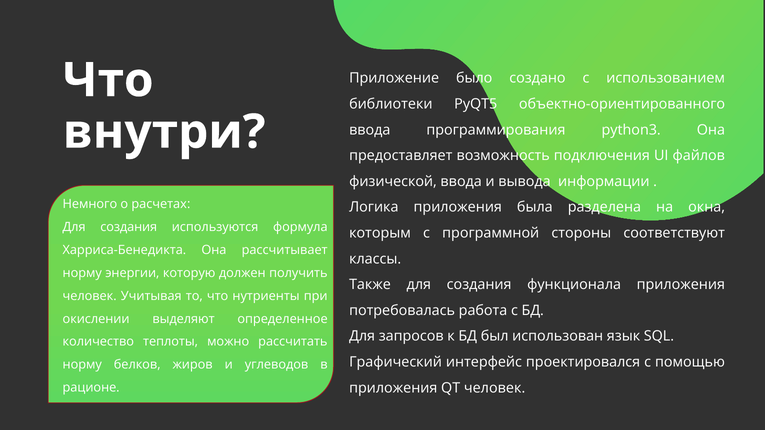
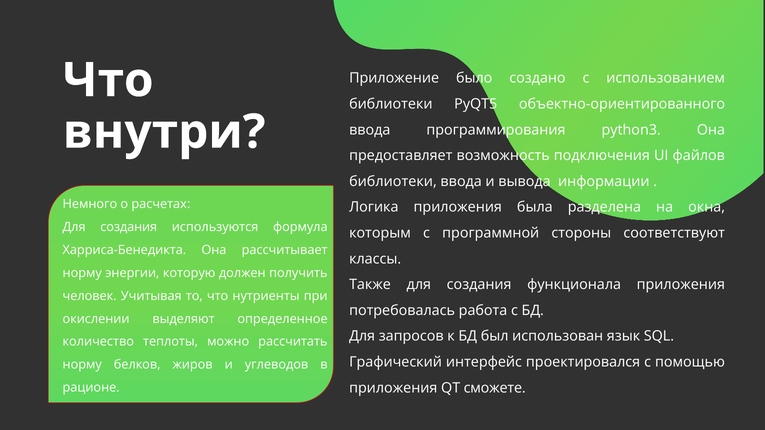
физической: физической -> библиотеки (393, 182)
QT человек: человек -> сможете (495, 388)
